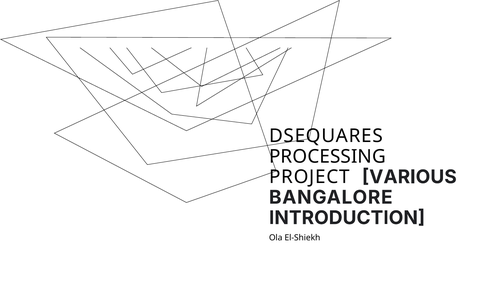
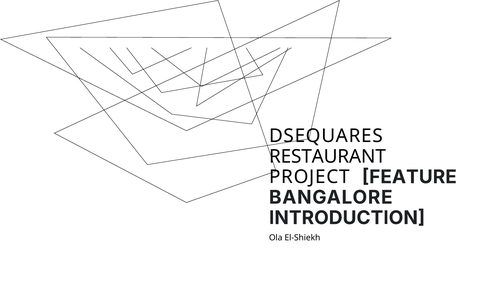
PROCESSING: PROCESSING -> RESTAURANT (328, 156)
VARIOUS: VARIOUS -> FEATURE (409, 177)
